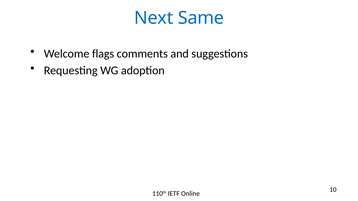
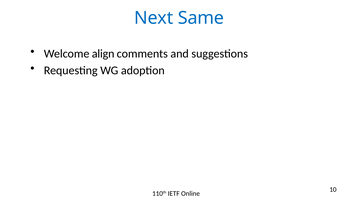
flags: flags -> align (103, 54)
